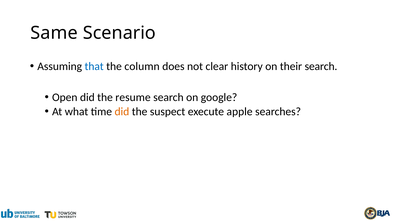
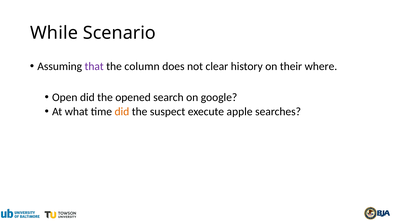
Same: Same -> While (54, 33)
that colour: blue -> purple (94, 66)
their search: search -> where (321, 66)
resume: resume -> opened (133, 97)
